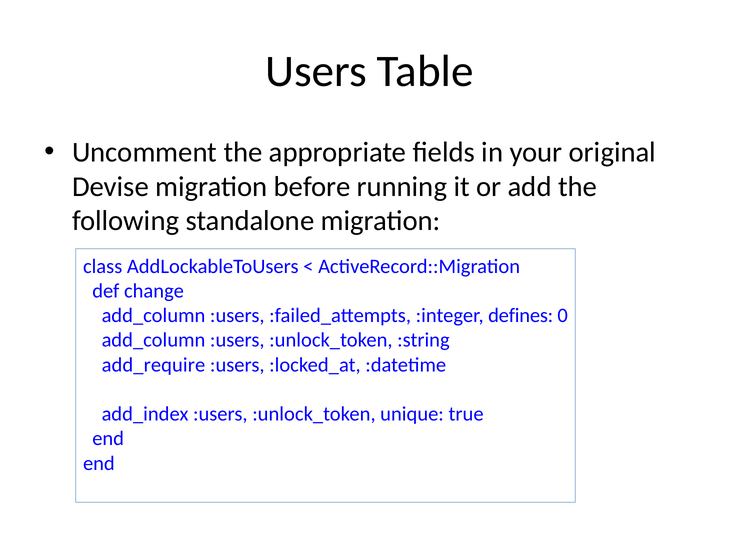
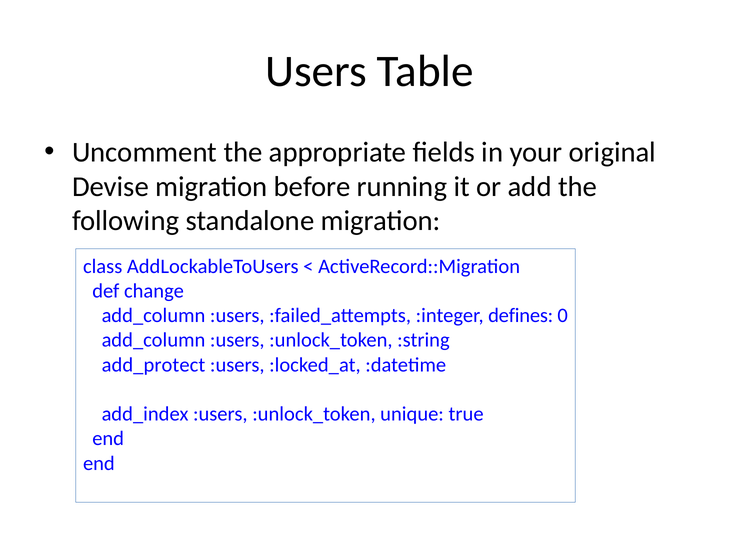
add_require: add_require -> add_protect (153, 365)
